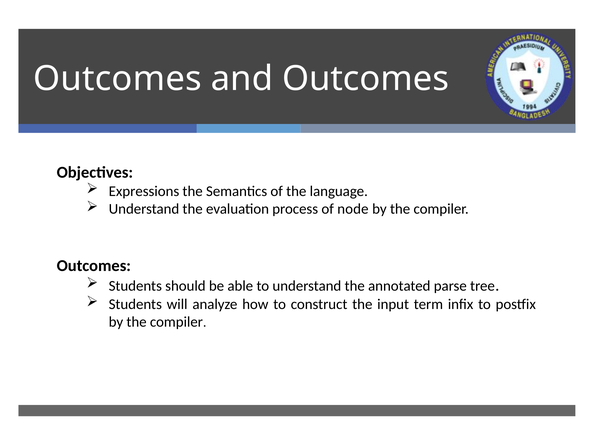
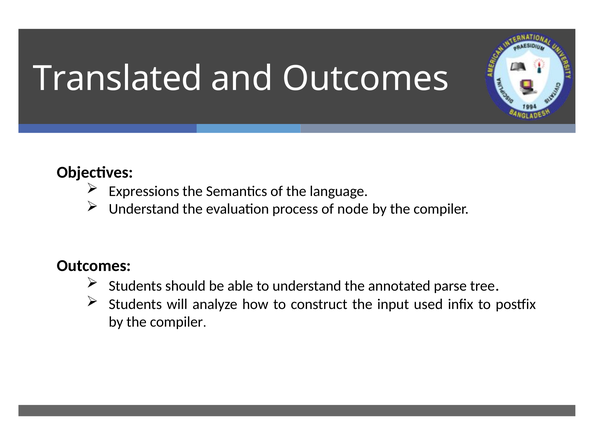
Outcomes: Outcomes -> Translated (118, 79)
term: term -> used (428, 304)
